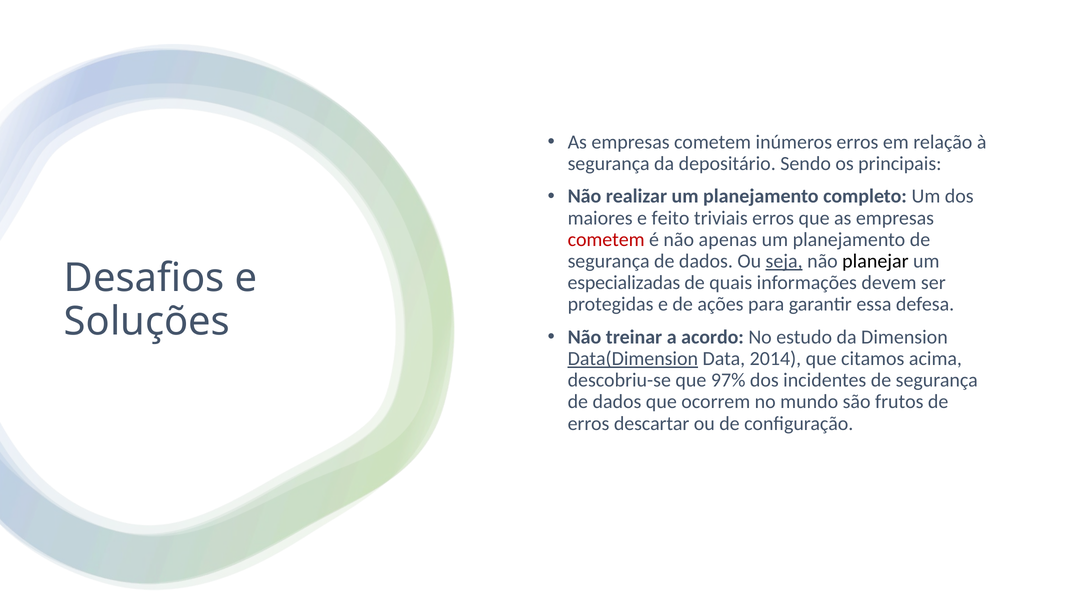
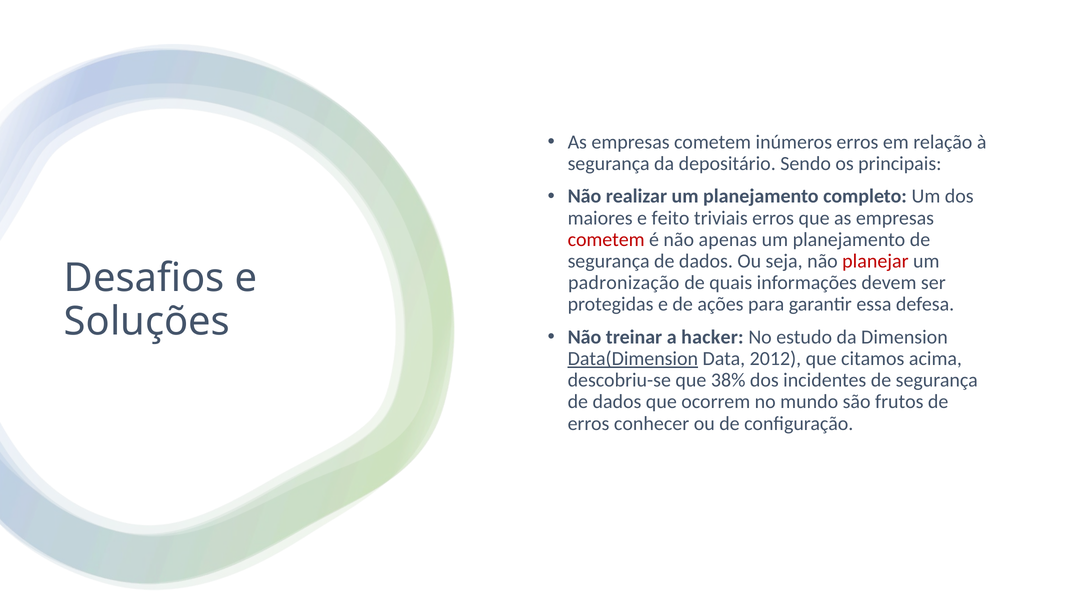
seja underline: present -> none (784, 261)
planejar colour: black -> red (875, 261)
especializadas: especializadas -> padronização (624, 283)
acordo: acordo -> hacker (712, 337)
2014: 2014 -> 2012 (775, 358)
97%: 97% -> 38% (728, 380)
descartar: descartar -> conhecer (652, 423)
